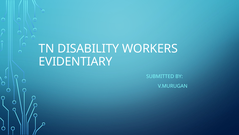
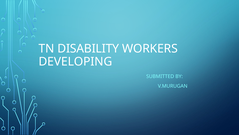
EVIDENTIARY: EVIDENTIARY -> DEVELOPING (75, 61)
